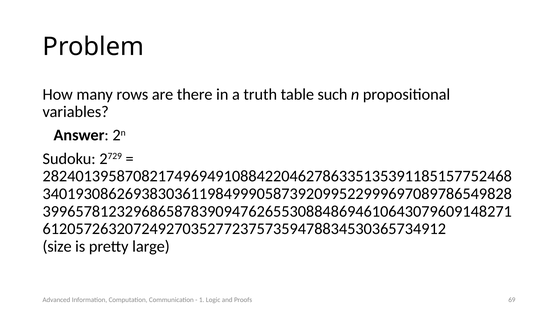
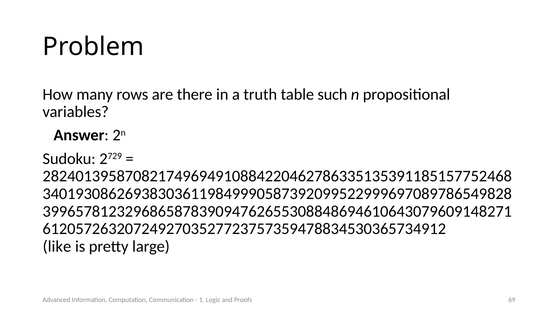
size: size -> like (57, 246)
